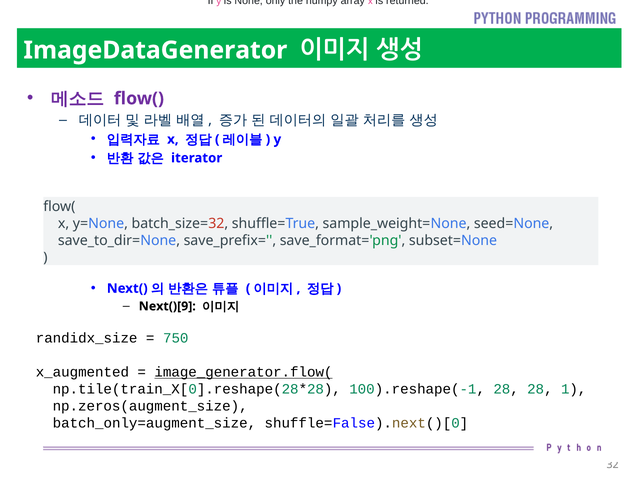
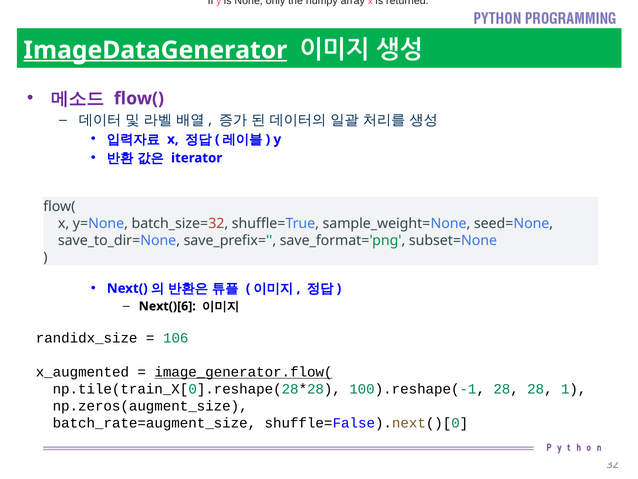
ImageDataGenerator underline: none -> present (155, 50)
Next()[9: Next()[9 -> Next()[6 (167, 306)
750: 750 -> 106 (176, 338)
batch_only=augment_size: batch_only=augment_size -> batch_rate=augment_size (154, 423)
